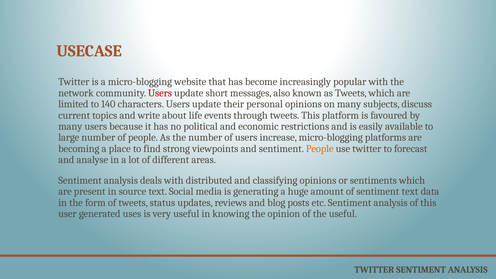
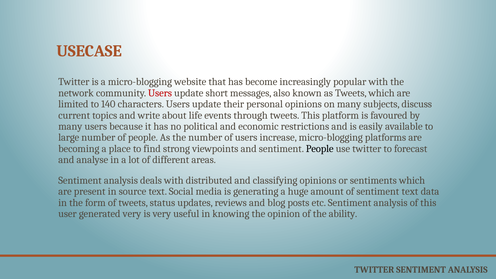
People colour: orange -> black (320, 149)
generated uses: uses -> very (132, 214)
the useful: useful -> ability (343, 214)
